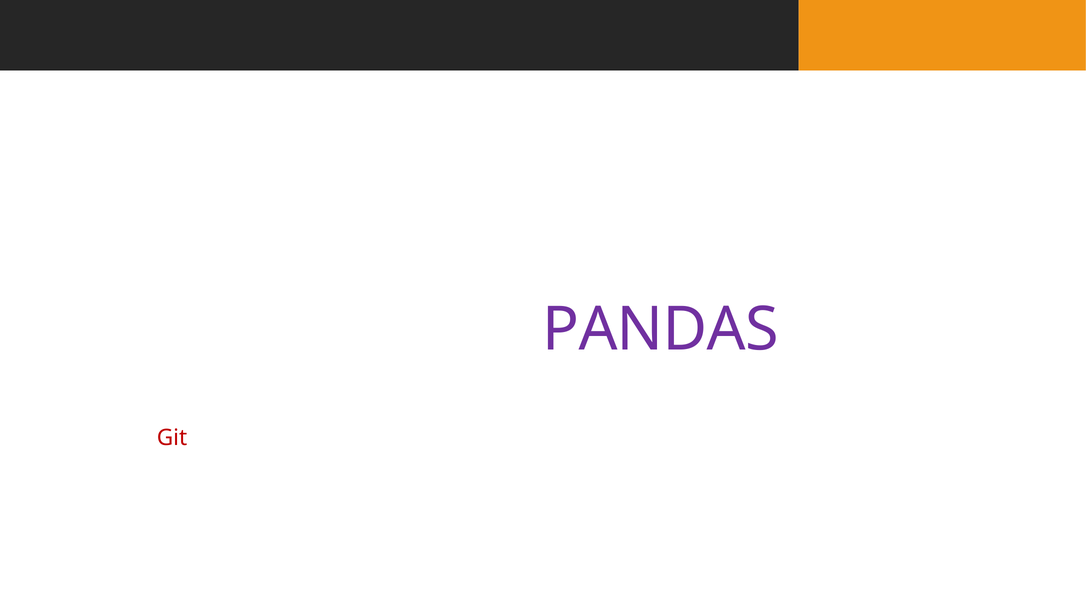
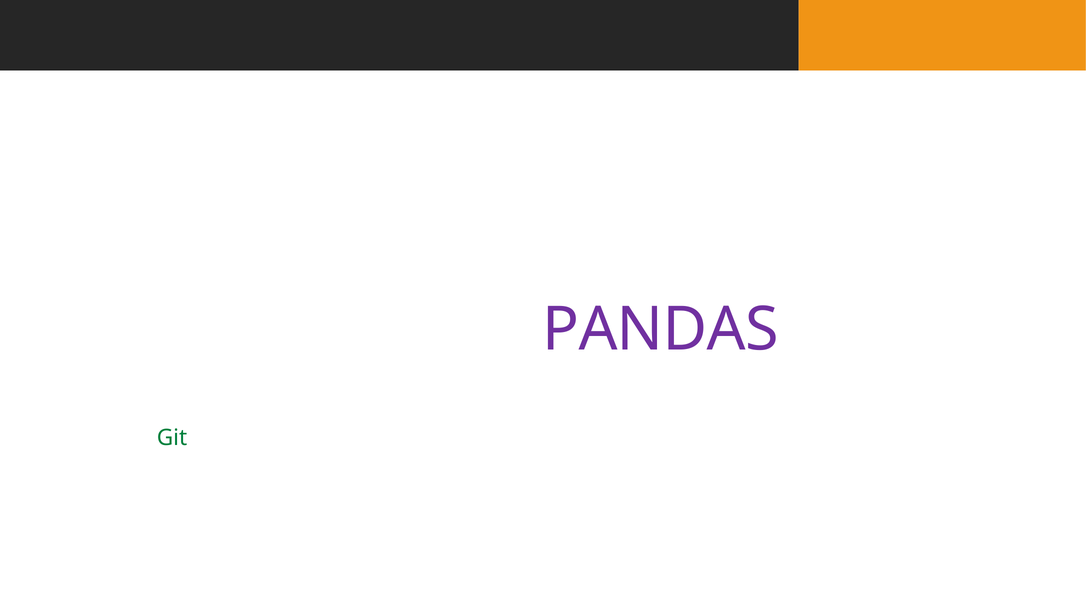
Git colour: red -> green (172, 438)
